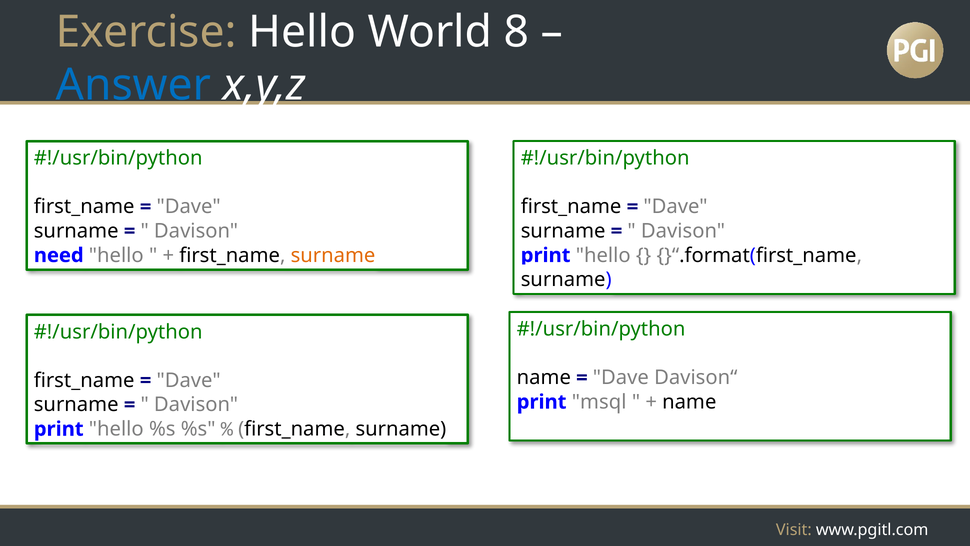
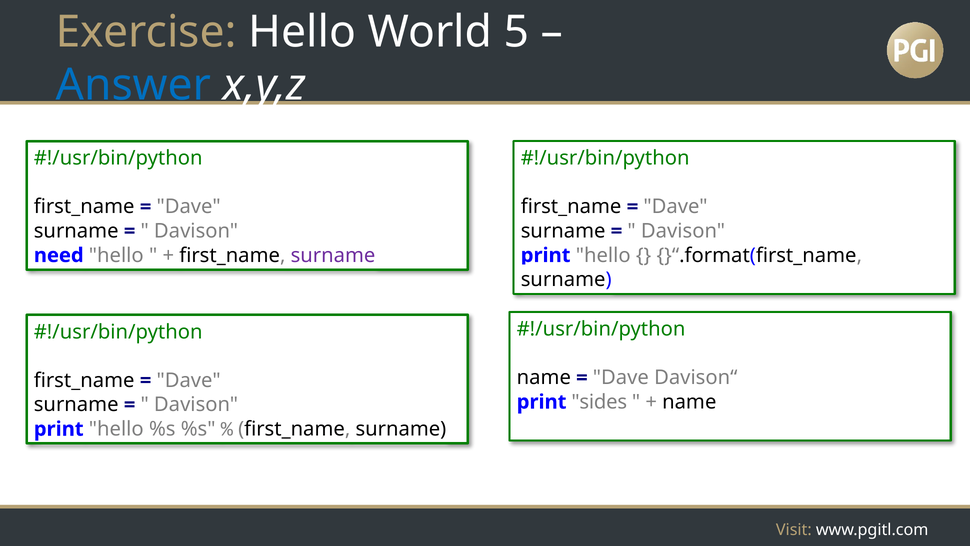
8: 8 -> 5 (517, 32)
surname colour: orange -> purple (333, 255)
msql: msql -> sides (599, 402)
